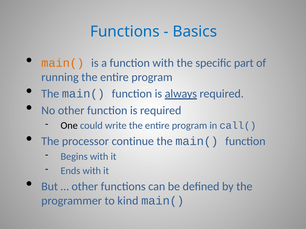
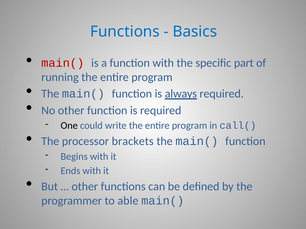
main( colour: orange -> red (63, 63)
continue: continue -> brackets (133, 142)
kind: kind -> able (128, 201)
